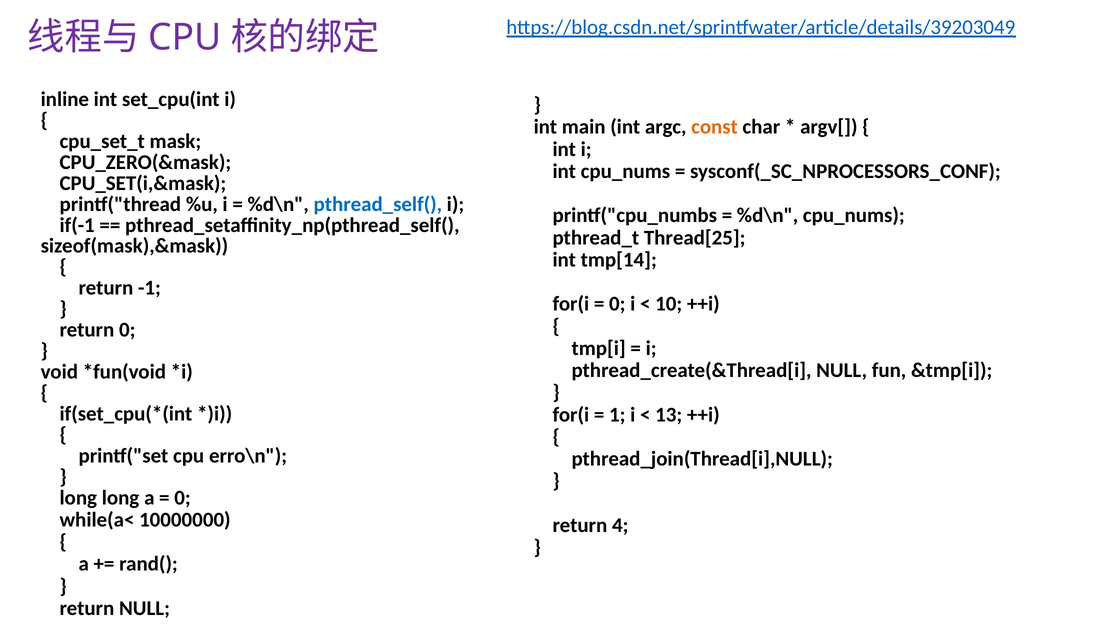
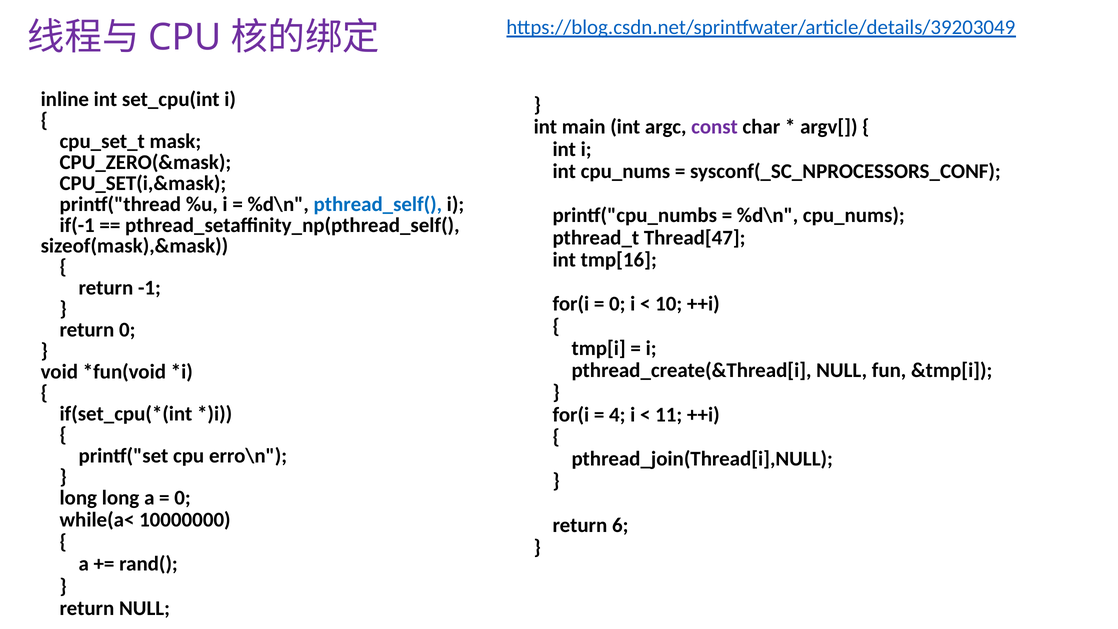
const colour: orange -> purple (715, 127)
Thread[25: Thread[25 -> Thread[47 (695, 238)
tmp[14: tmp[14 -> tmp[16 (619, 260)
1: 1 -> 4 (617, 415)
13: 13 -> 11 (669, 415)
4: 4 -> 6 (620, 525)
